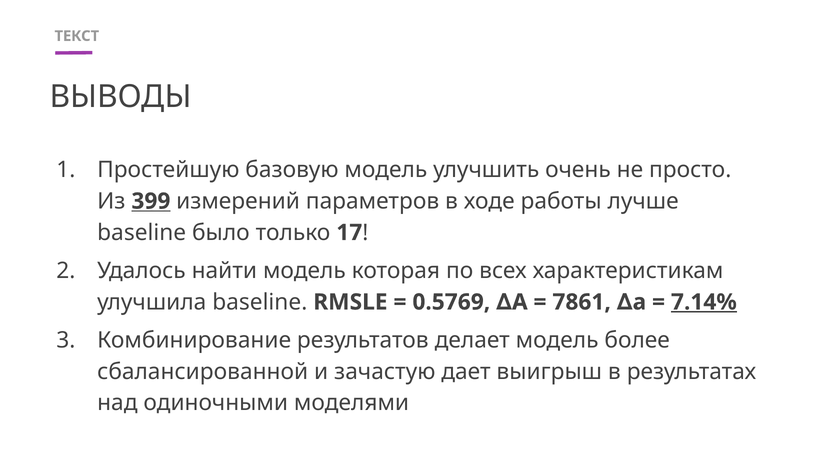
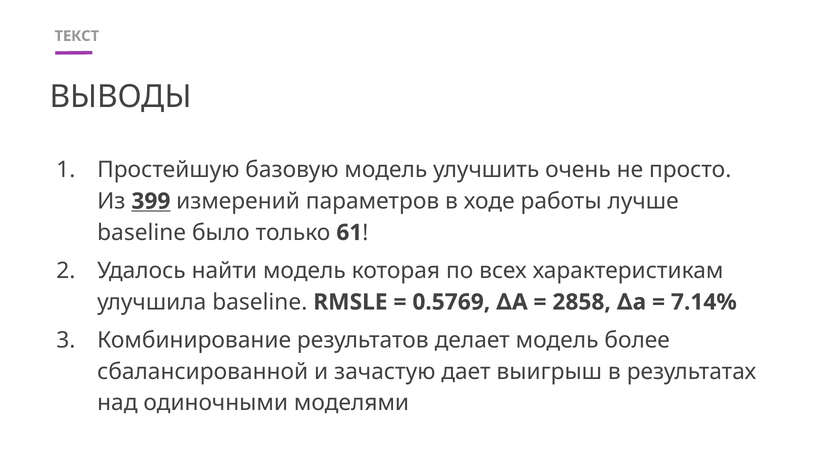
17: 17 -> 61 (349, 232)
7861: 7861 -> 2858 (582, 302)
7.14% underline: present -> none (704, 302)
